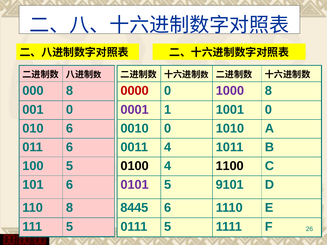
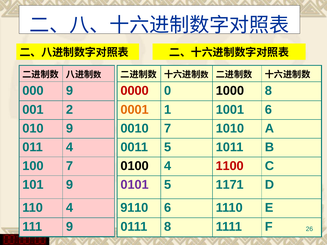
000 8: 8 -> 9 (69, 91)
1000 colour: purple -> black (230, 91)
001 0: 0 -> 2 (69, 110)
0001 colour: purple -> orange (135, 110)
1001 0: 0 -> 6 (268, 110)
010 6: 6 -> 9 (69, 128)
0010 0: 0 -> 7 (168, 129)
011 6: 6 -> 4 (69, 147)
0011 4: 4 -> 5 (168, 147)
100 5: 5 -> 7 (69, 166)
1100 colour: black -> red (230, 166)
101 6: 6 -> 9 (69, 185)
9101: 9101 -> 1171 (230, 185)
110 8: 8 -> 4 (69, 208)
8445: 8445 -> 9110 (134, 208)
111 5: 5 -> 9 (69, 227)
0111 5: 5 -> 8 (168, 227)
